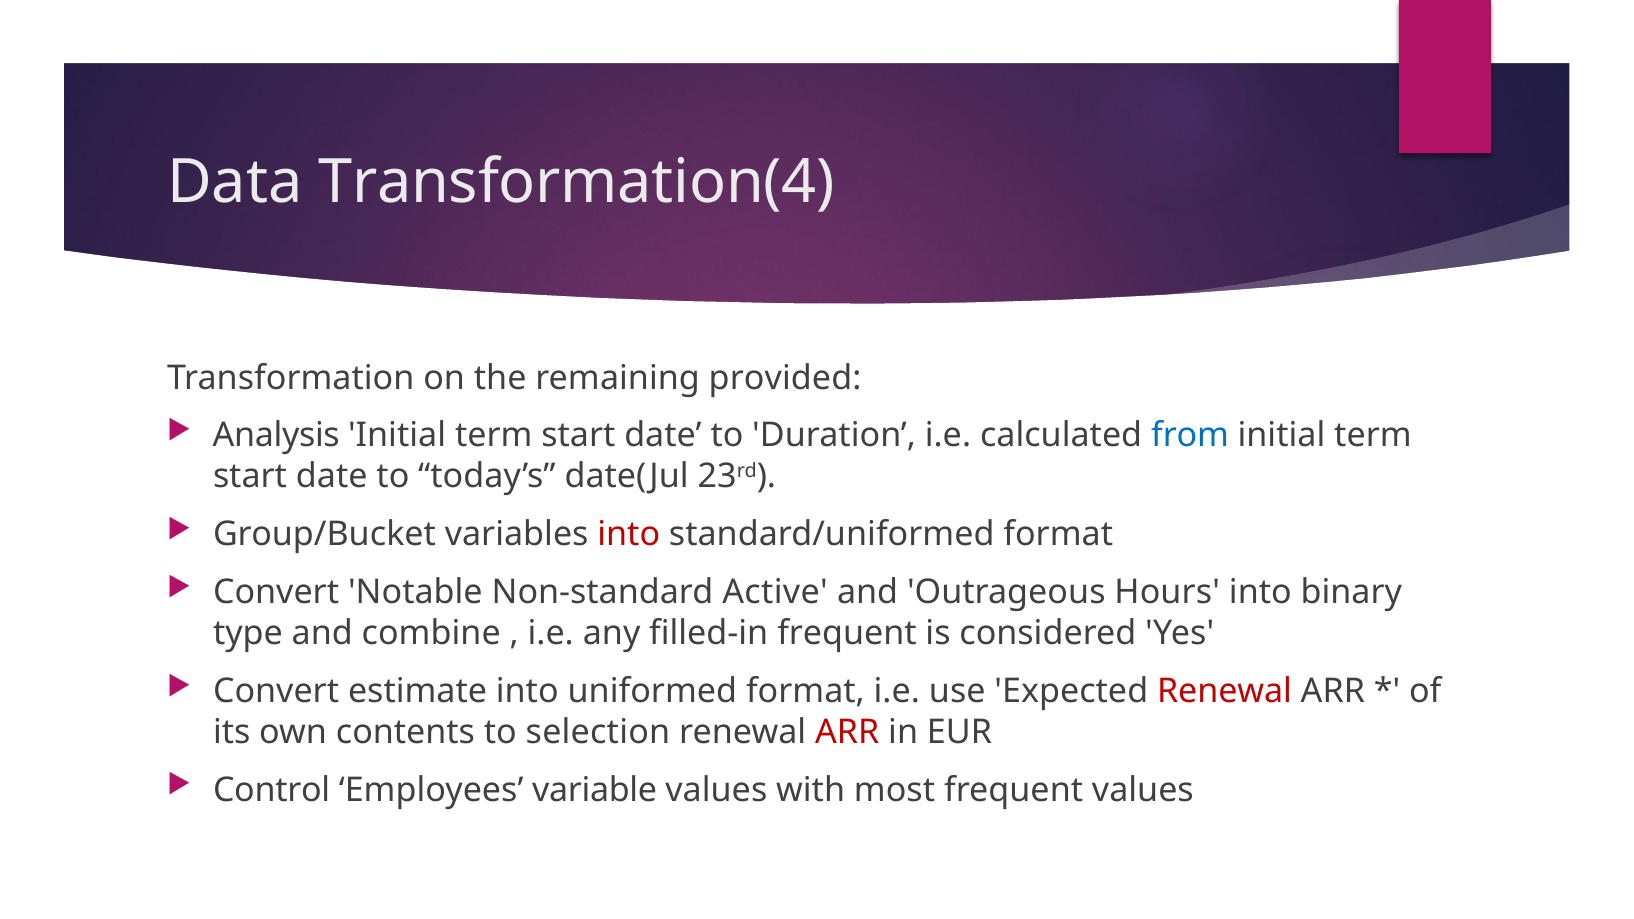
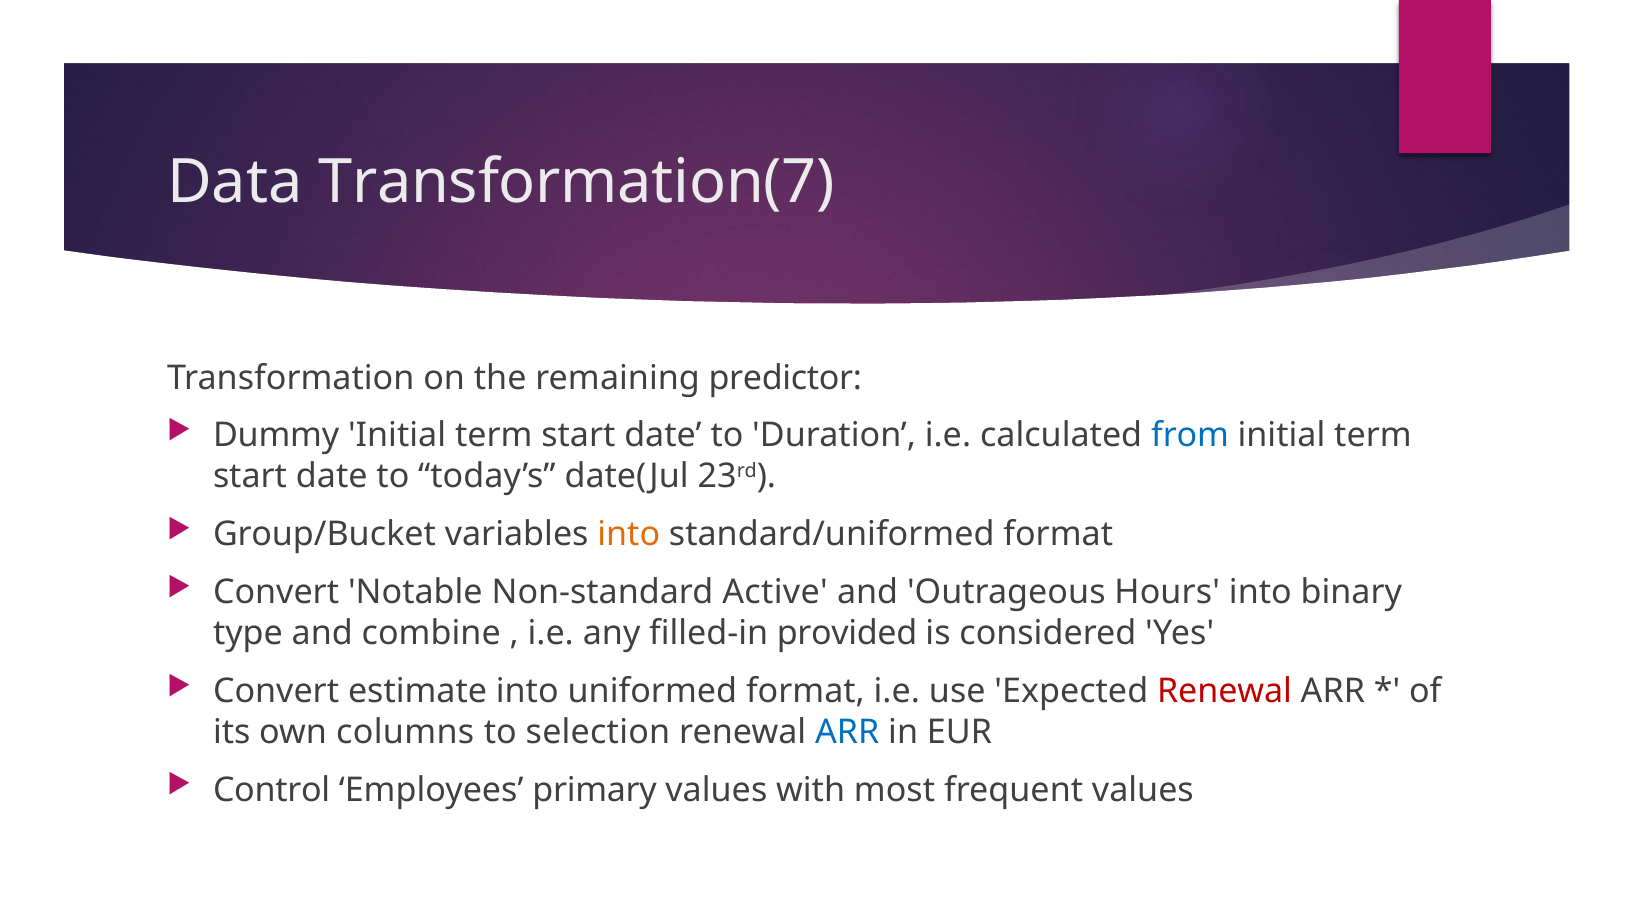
Transformation(4: Transformation(4 -> Transformation(7 (577, 182)
provided: provided -> predictor (785, 378)
Analysis: Analysis -> Dummy (276, 436)
into colour: red -> orange (629, 535)
filled-in frequent: frequent -> provided (847, 633)
contents: contents -> columns (405, 732)
ARR colour: red -> blue (847, 732)
variable: variable -> primary (595, 790)
